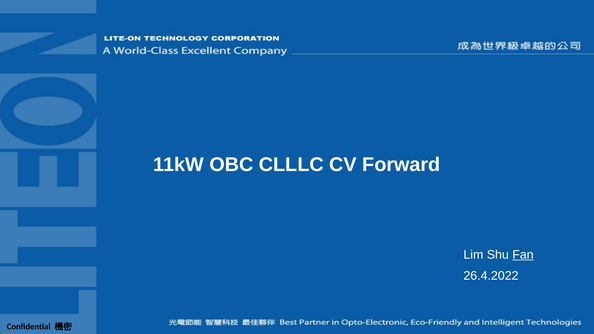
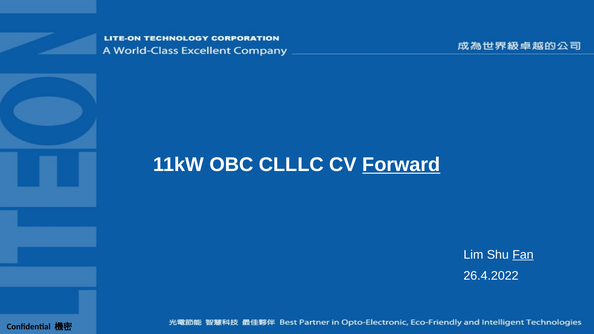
Forward underline: none -> present (401, 165)
